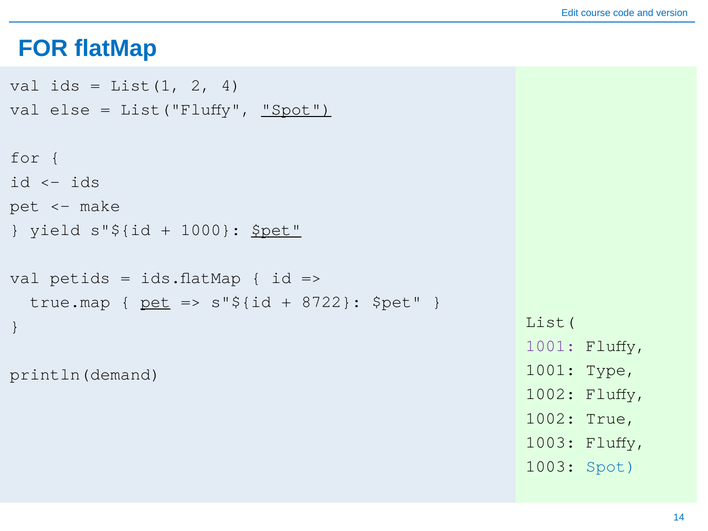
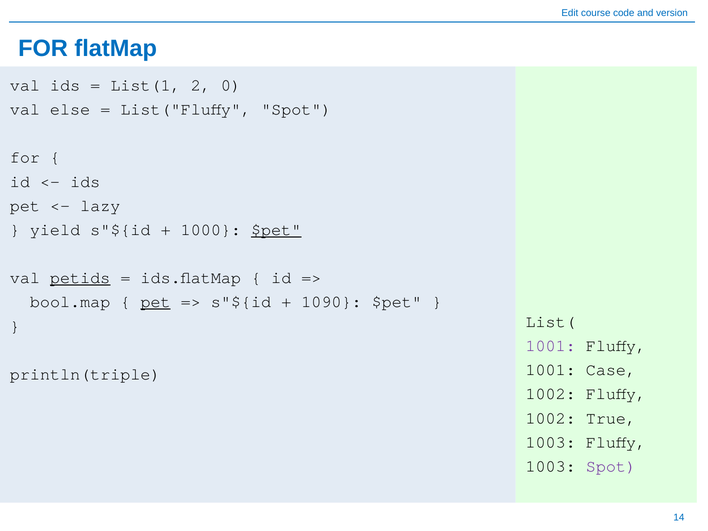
4: 4 -> 0 (231, 85)
Spot underline: present -> none (296, 109)
make: make -> lazy (100, 206)
petids underline: none -> present (80, 278)
true.map: true.map -> bool.map (70, 302)
8722: 8722 -> 1090 (331, 302)
Type: Type -> Case (611, 370)
println(demand: println(demand -> println(triple (85, 374)
Spot colour: blue -> purple (611, 466)
